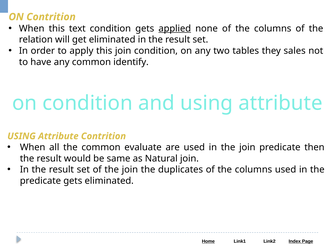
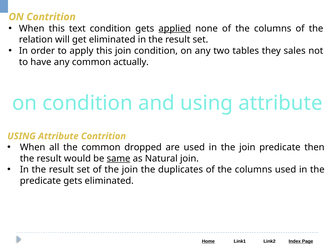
identify: identify -> actually (131, 62)
evaluate: evaluate -> dropped (143, 147)
same underline: none -> present (119, 159)
